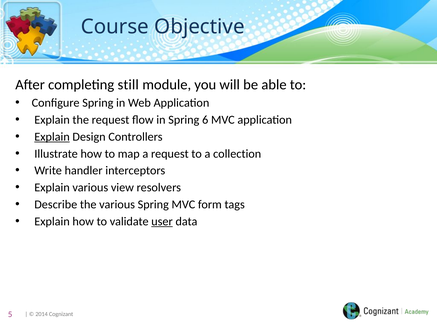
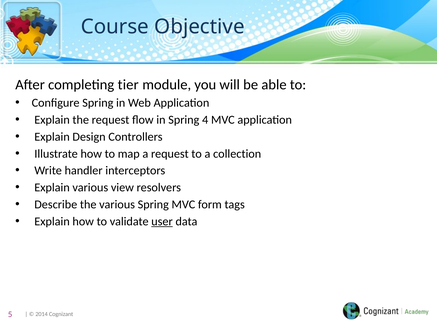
still: still -> tier (128, 85)
6: 6 -> 4 (205, 120)
Explain underline: present -> none (52, 137)
